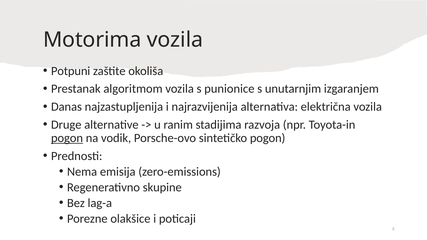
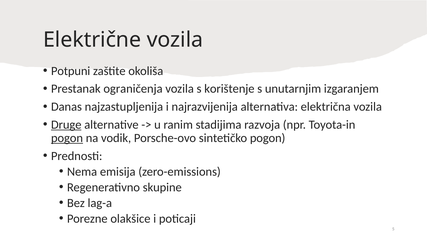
Motorima: Motorima -> Električne (92, 40)
algoritmom: algoritmom -> ograničenja (133, 89)
punionice: punionice -> korištenje (229, 89)
Druge underline: none -> present (66, 125)
